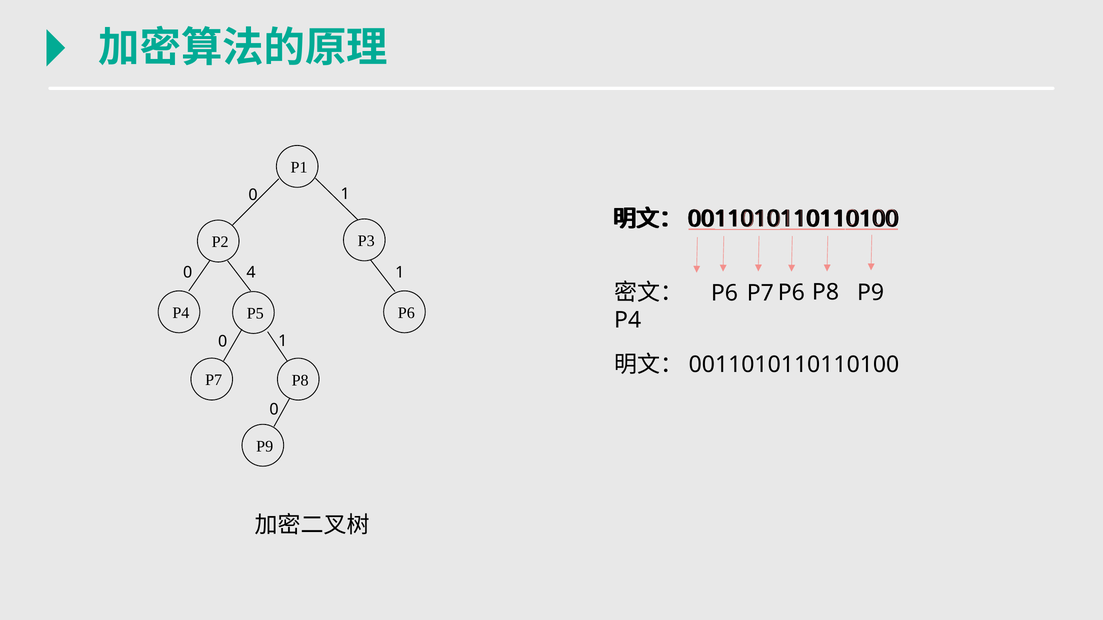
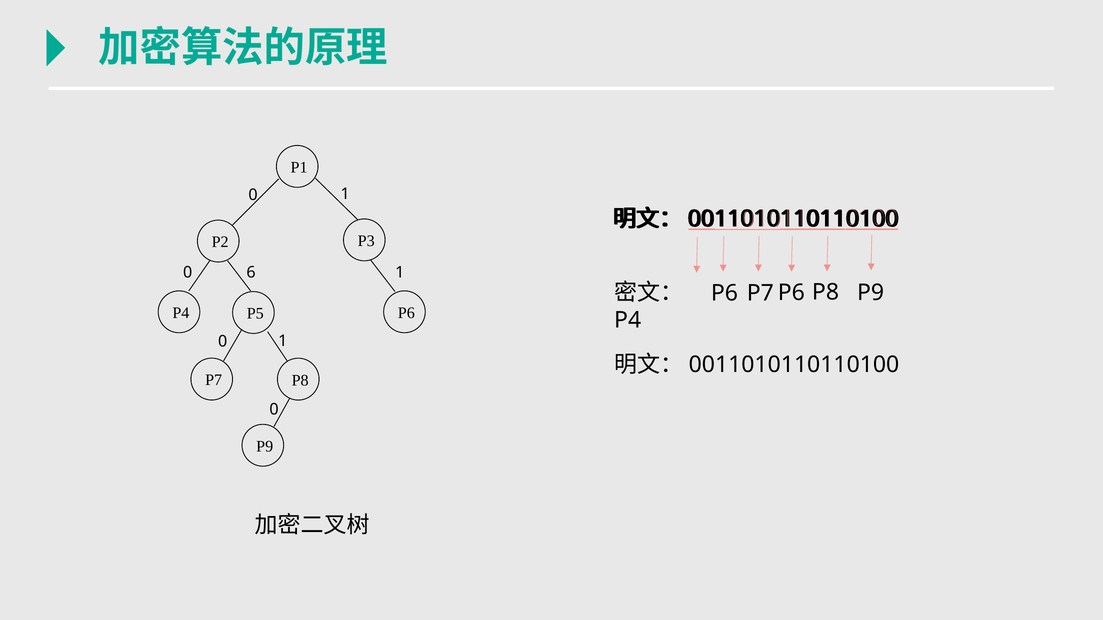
4: 4 -> 6 (251, 273)
